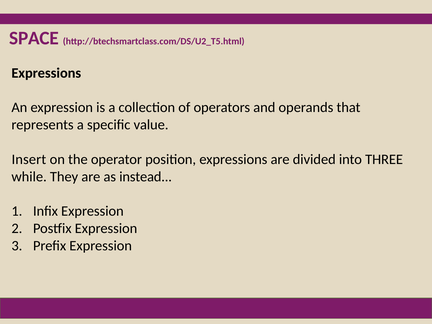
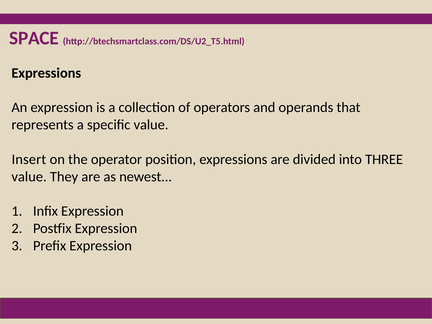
while: while -> value (29, 177)
instead: instead -> newest (146, 177)
